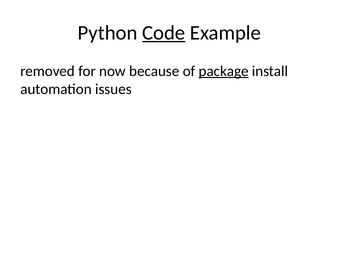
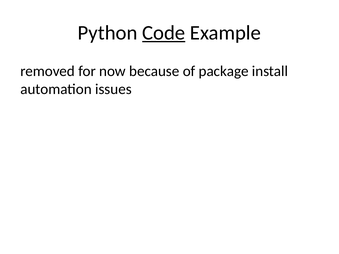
package underline: present -> none (224, 71)
